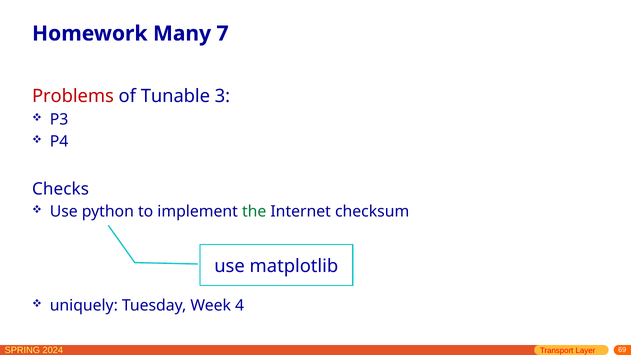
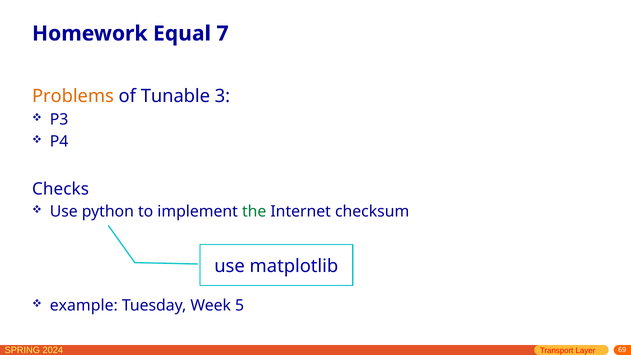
Many: Many -> Equal (182, 34)
Problems colour: red -> orange (73, 96)
uniquely: uniquely -> example (84, 306)
4: 4 -> 5 (240, 306)
